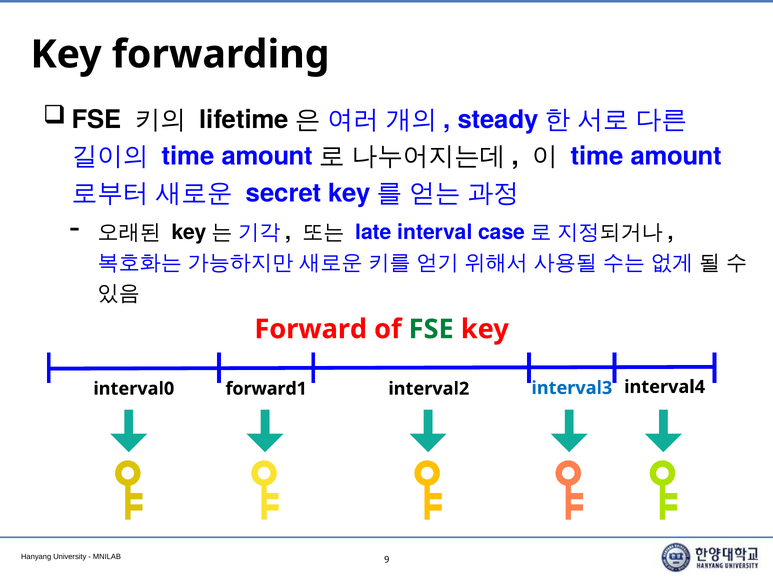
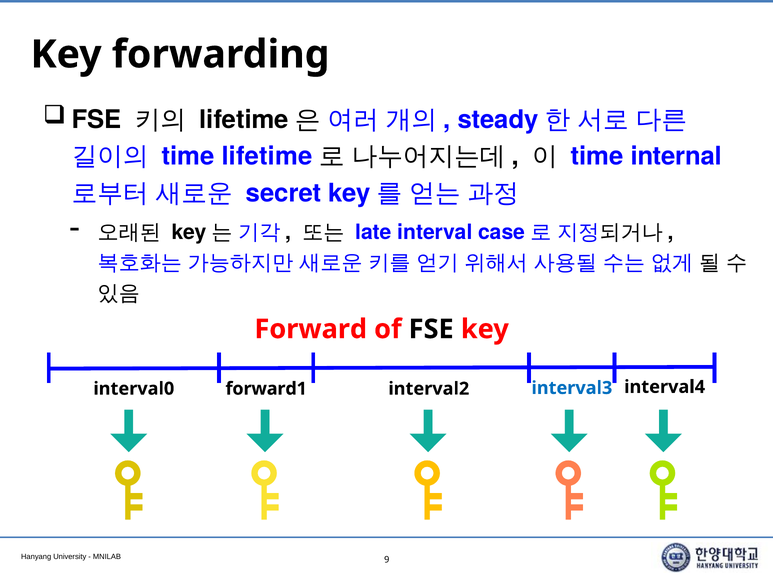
amount: amount -> lifetime (267, 156)
amount: amount -> internal (676, 156)
FSE colour: green -> black (431, 329)
